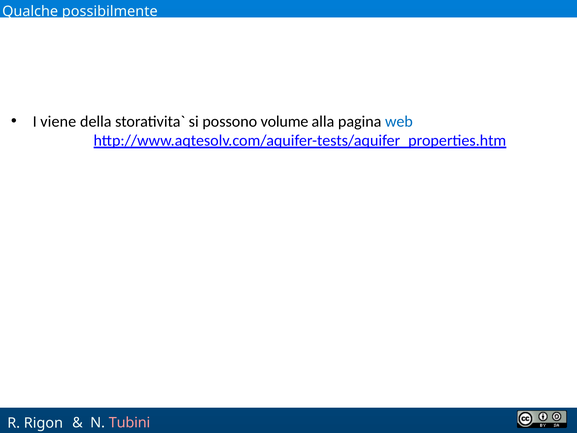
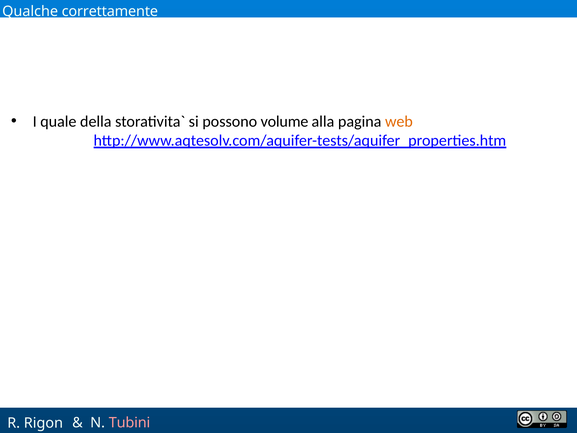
possibilmente: possibilmente -> correttamente (110, 11)
viene: viene -> quale (58, 121)
web colour: blue -> orange (399, 121)
